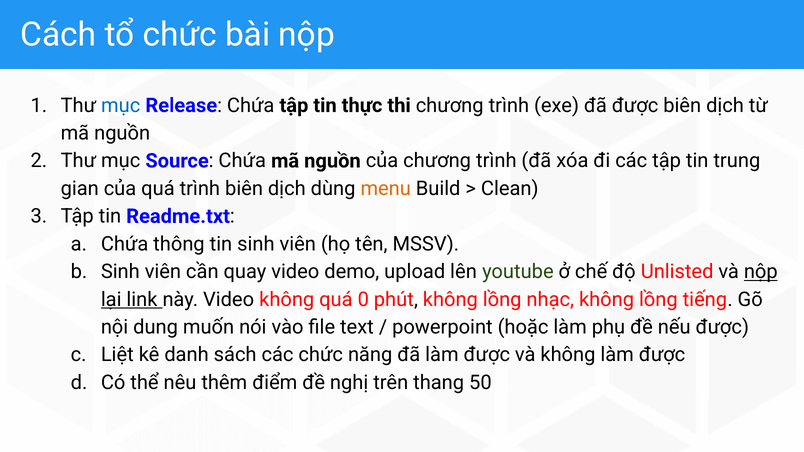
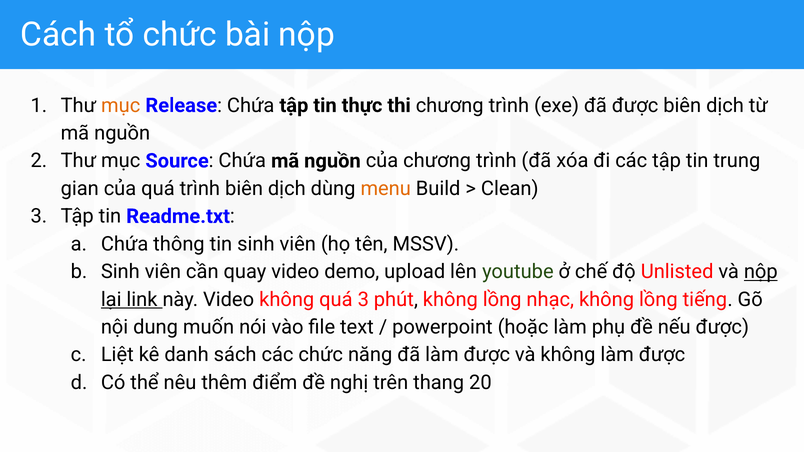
mục colour: blue -> orange (121, 105)
quá 0: 0 -> 3 (363, 300)
50: 50 -> 20 (480, 383)
